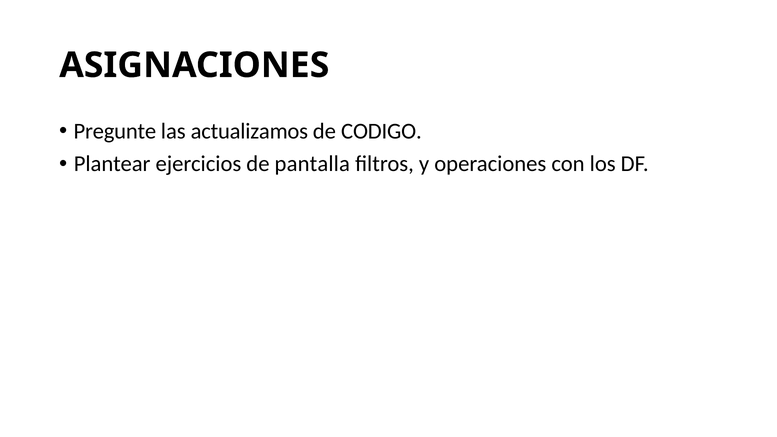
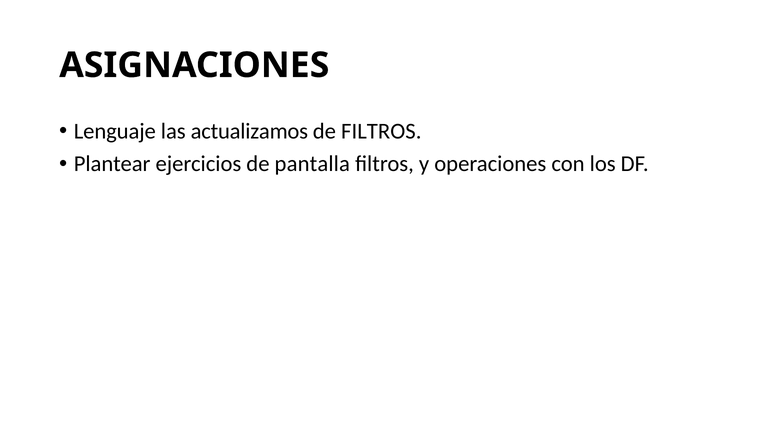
Pregunte: Pregunte -> Lenguaje (115, 131)
de CODIGO: CODIGO -> FILTROS (381, 131)
